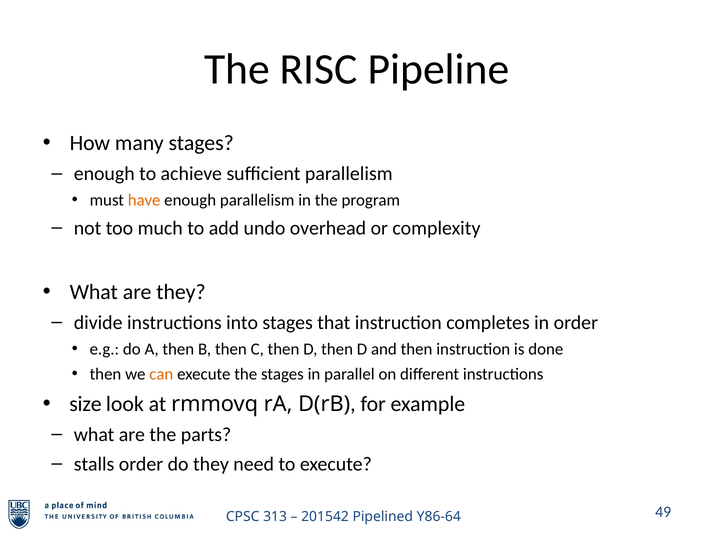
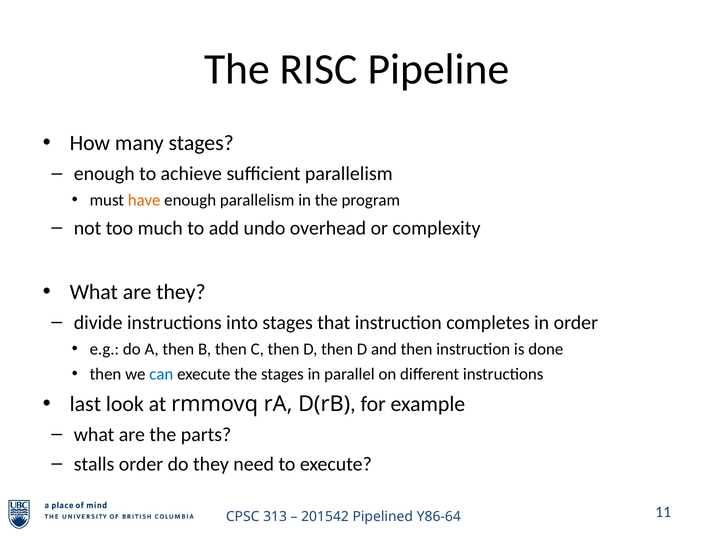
can colour: orange -> blue (161, 374)
size: size -> last (85, 404)
49: 49 -> 11 (663, 511)
